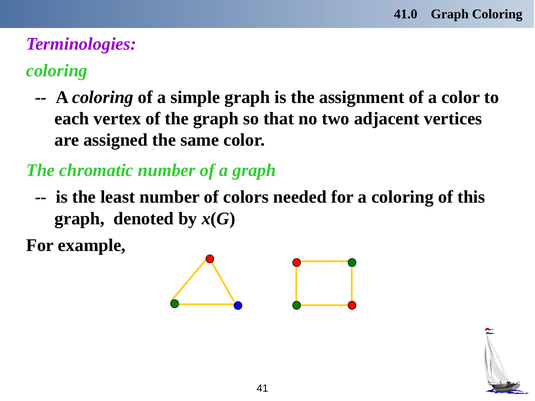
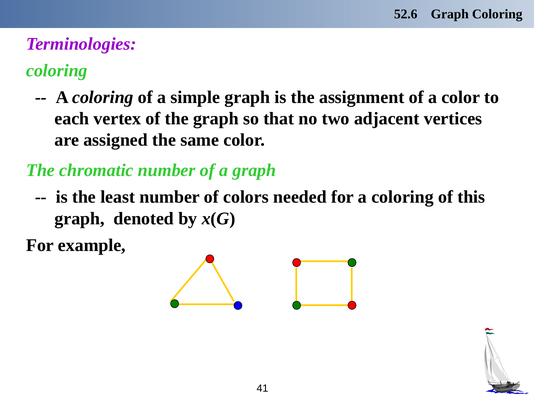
41.0: 41.0 -> 52.6 (406, 14)
